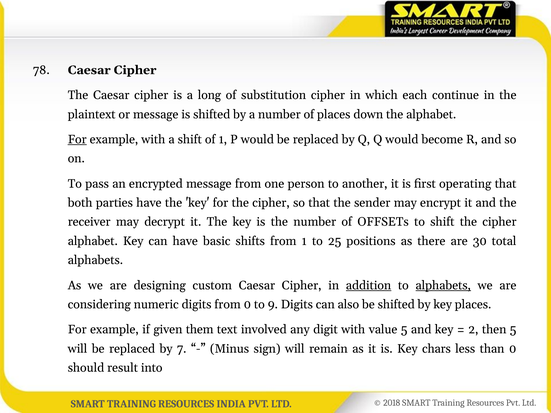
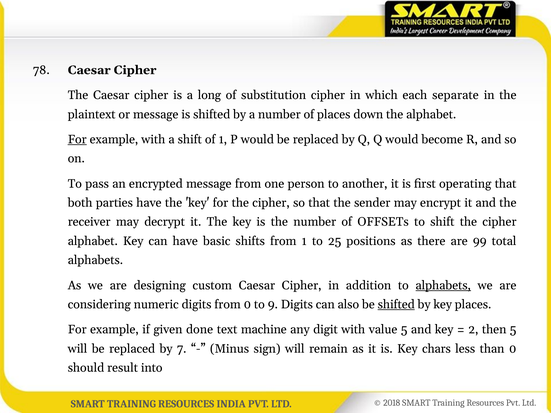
continue: continue -> separate (455, 95)
30: 30 -> 99 (480, 241)
addition underline: present -> none (369, 285)
shifted underline: none -> present (396, 305)
them: them -> done (200, 330)
involved: involved -> machine (264, 330)
